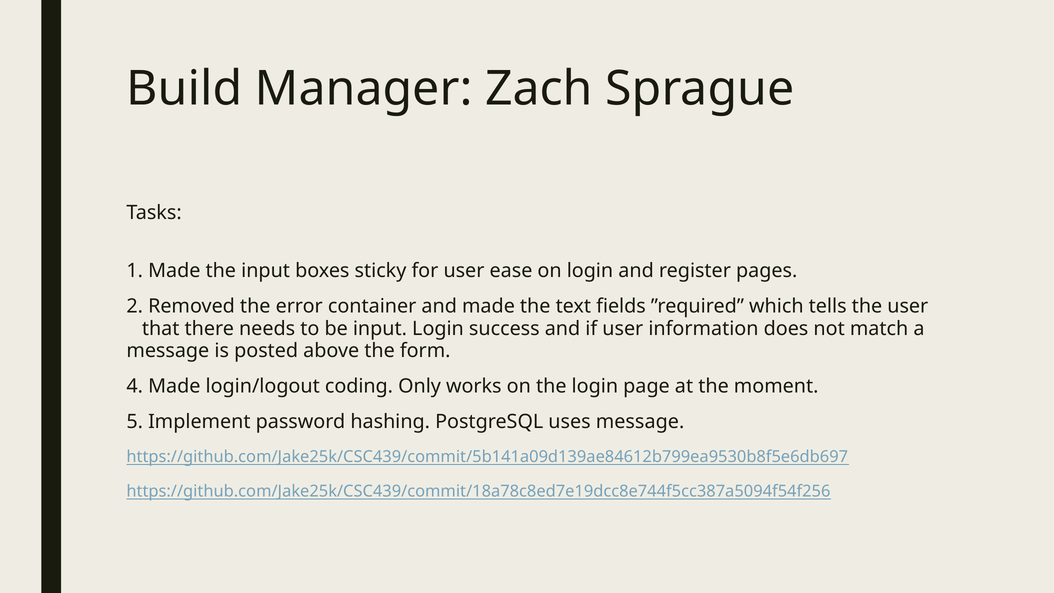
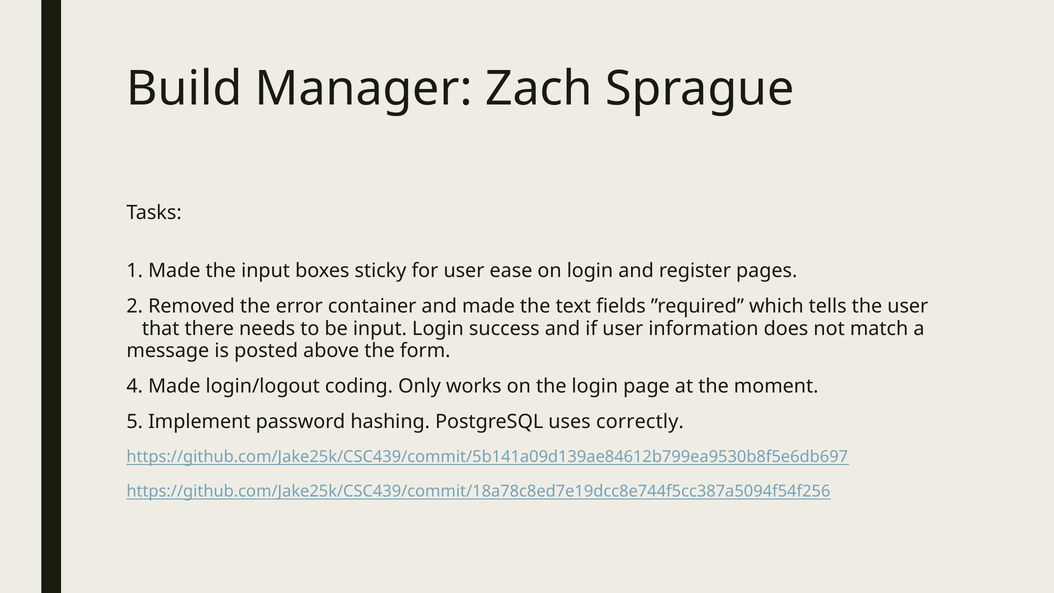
uses message: message -> correctly (640, 422)
